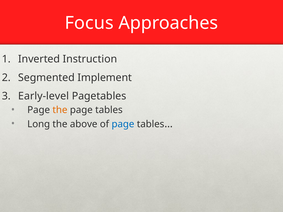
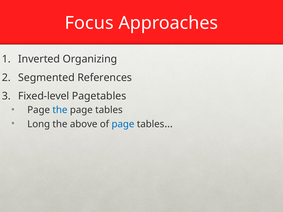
Instruction: Instruction -> Organizing (90, 59)
Implement: Implement -> References (105, 78)
Early-level: Early-level -> Fixed-level (44, 96)
the colour: orange -> blue (60, 110)
